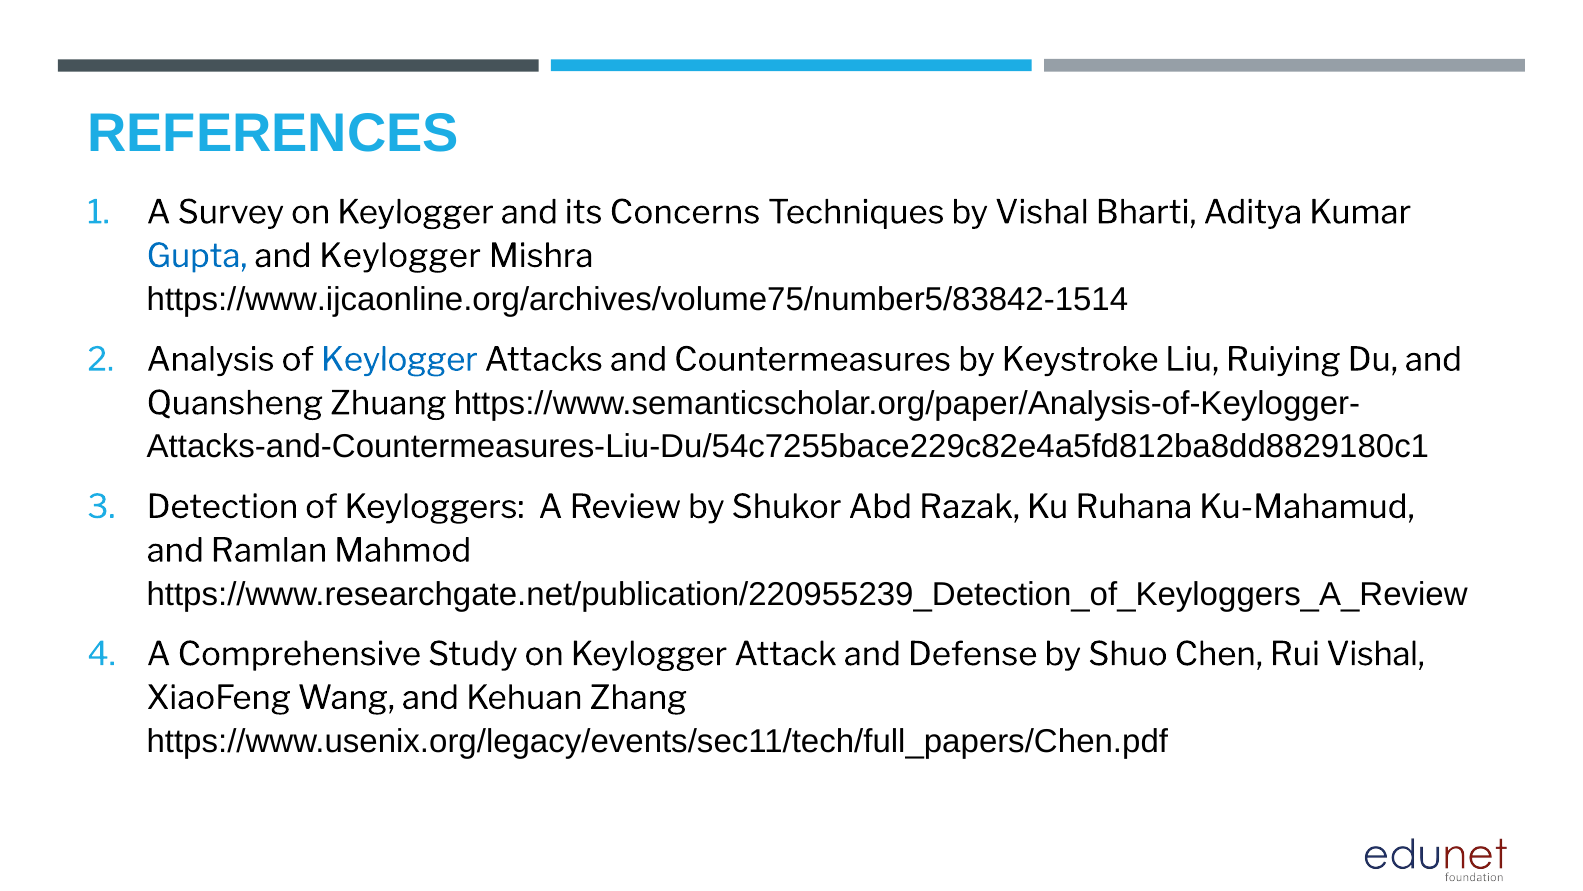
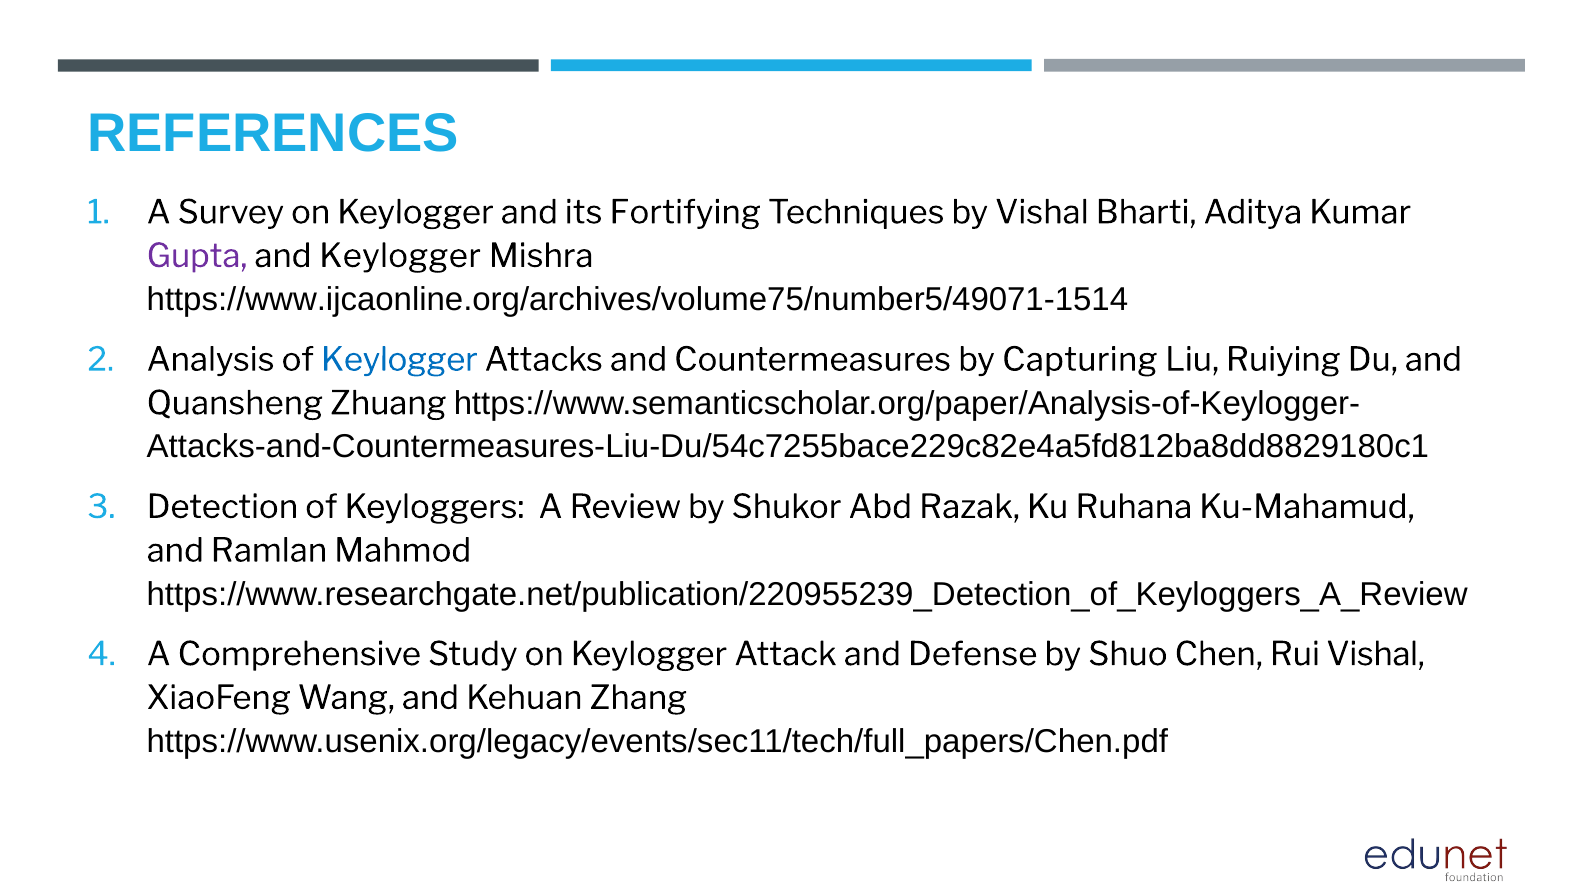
Concerns: Concerns -> Fortifying (685, 212)
Gupta colour: blue -> purple (197, 256)
https://www.ijcaonline.org/archives/volume75/number5/83842-1514: https://www.ijcaonline.org/archives/volume75/number5/83842-1514 -> https://www.ijcaonline.org/archives/volume75/number5/49071-1514 (637, 299)
Keystroke: Keystroke -> Capturing (1080, 360)
